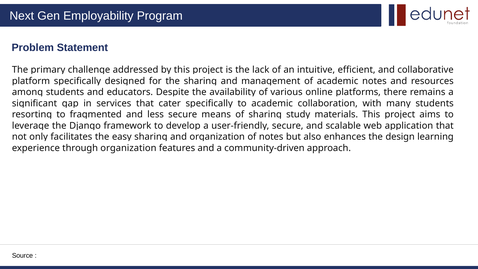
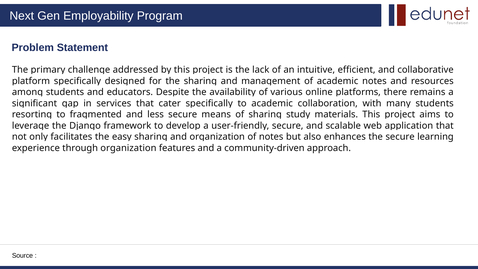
the design: design -> secure (400, 137)
